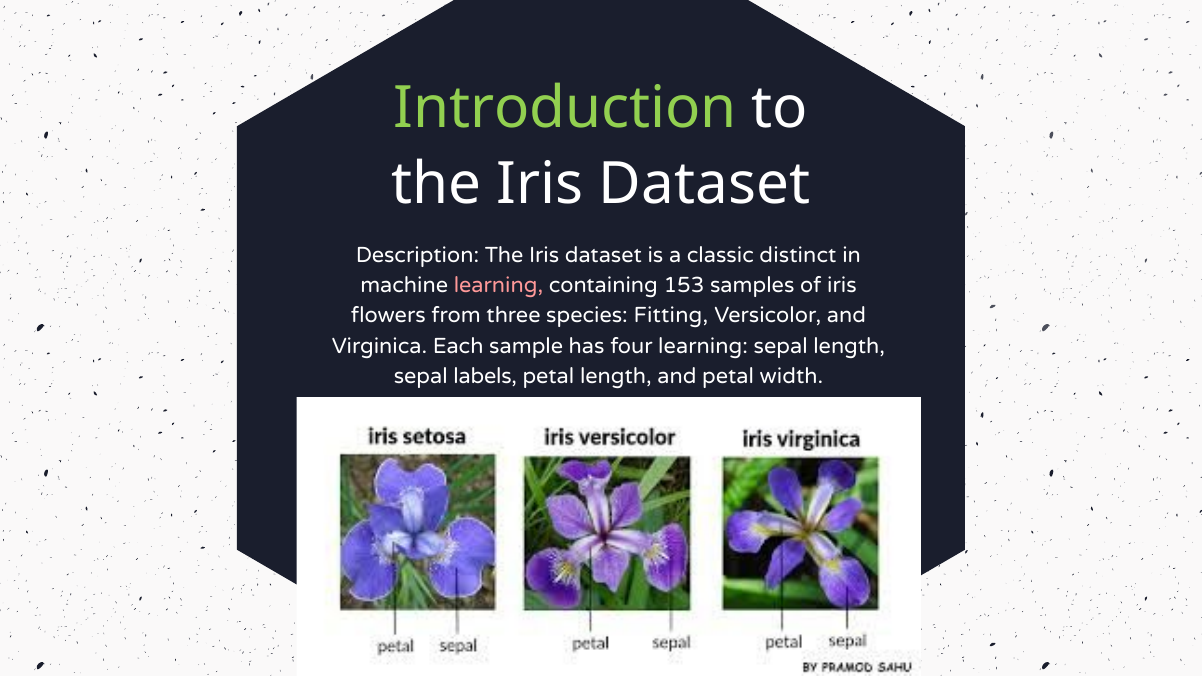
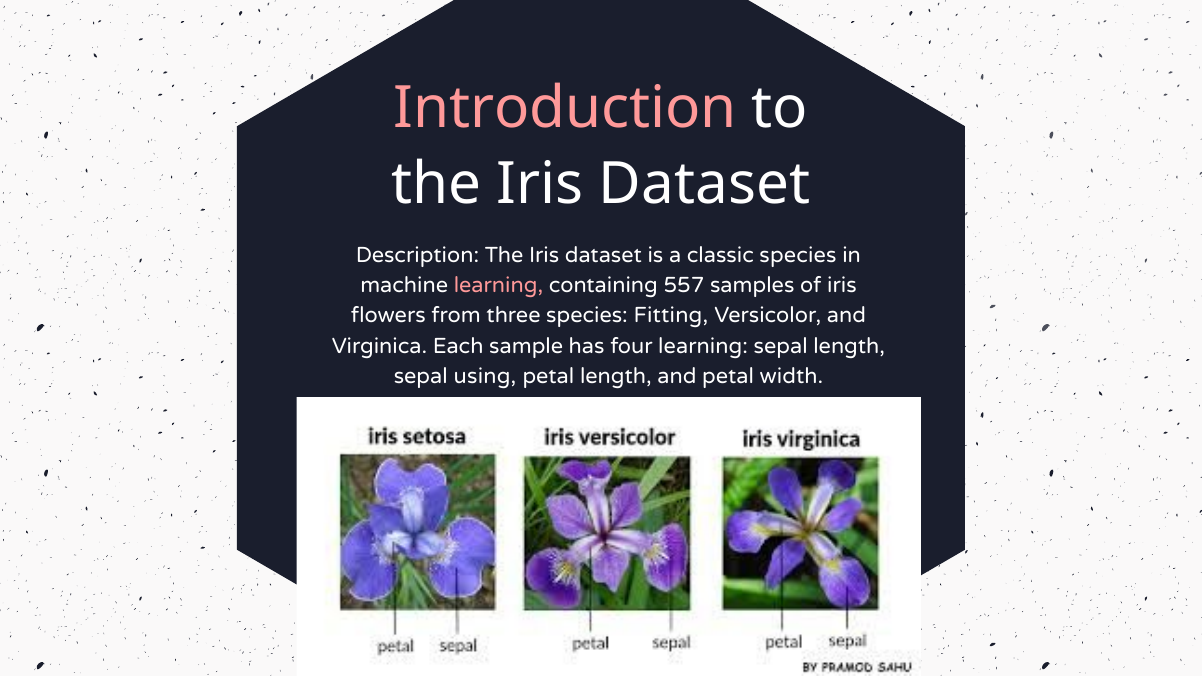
Introduction colour: light green -> pink (565, 108)
classic distinct: distinct -> species (798, 255)
153: 153 -> 557 (684, 285)
labels: labels -> using (485, 376)
